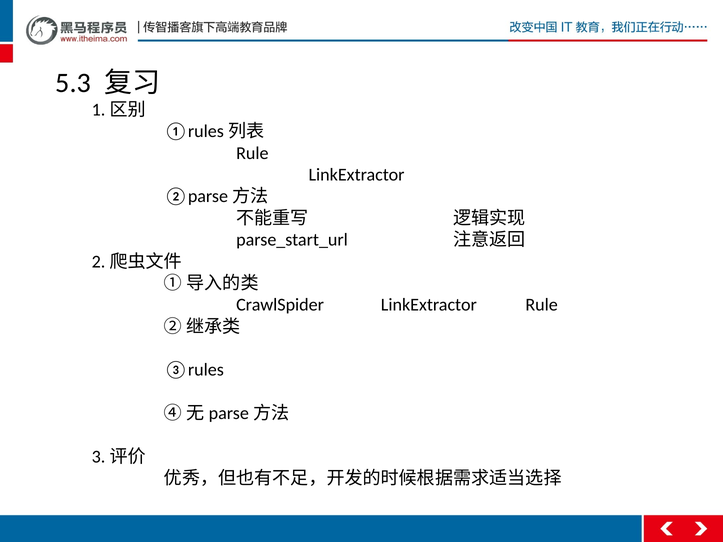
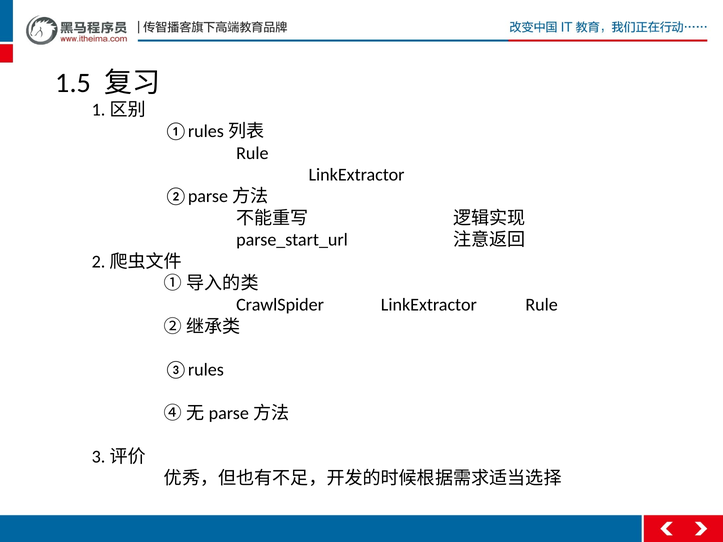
5.3: 5.3 -> 1.5 (73, 83)
